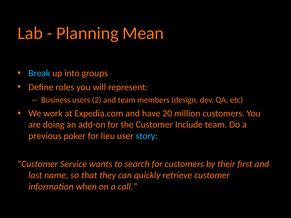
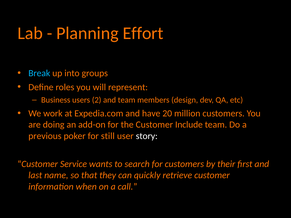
Mean: Mean -> Effort (143, 33)
lieu: lieu -> still (108, 136)
story colour: light blue -> white (147, 136)
